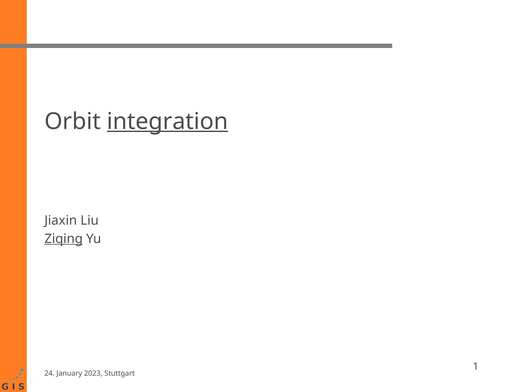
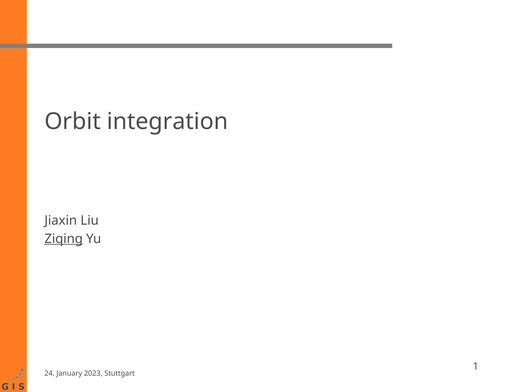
integration underline: present -> none (168, 121)
